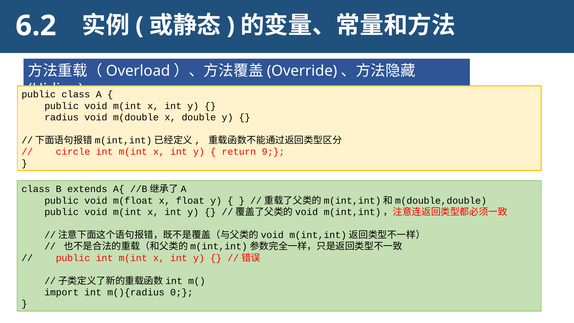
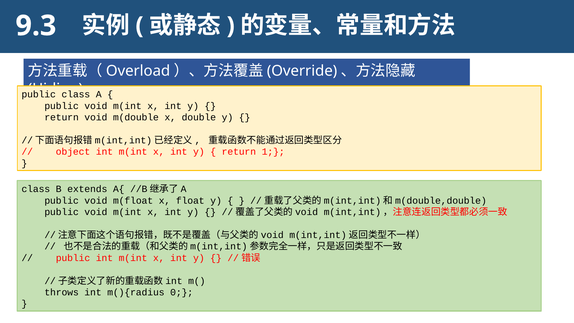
6.2: 6.2 -> 9.3 (36, 26)
radius: radius -> return (62, 117)
circle: circle -> object (73, 152)
9: 9 -> 1 (273, 152)
import: import -> throws (62, 292)
